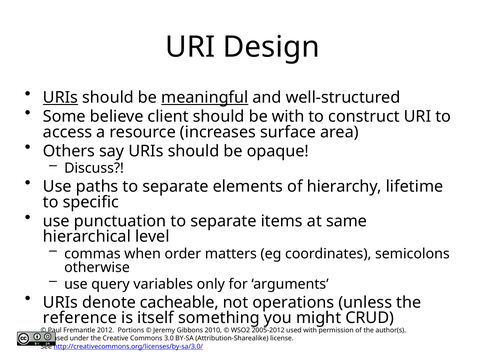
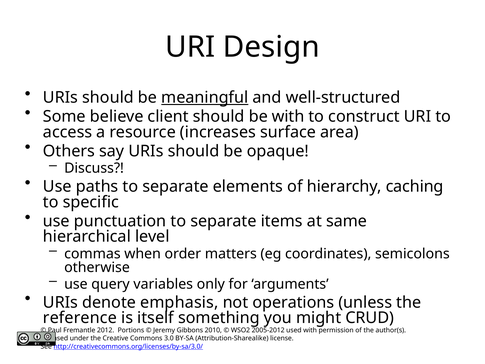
URIs underline: present -> none (61, 97)
lifetime: lifetime -> caching (415, 186)
cacheable: cacheable -> emphasis (179, 302)
